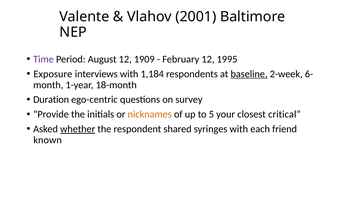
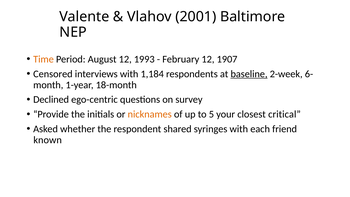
Time colour: purple -> orange (44, 59)
1909: 1909 -> 1993 (144, 59)
1995: 1995 -> 1907 (227, 59)
Exposure: Exposure -> Censored (53, 74)
Duration: Duration -> Declined (51, 100)
whether underline: present -> none (78, 129)
